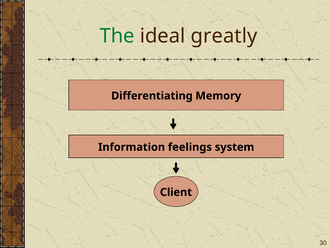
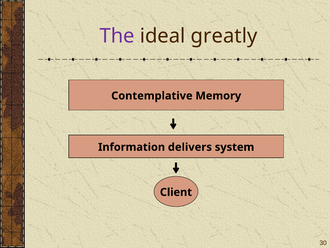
The colour: green -> purple (117, 36)
Differentiating: Differentiating -> Contemplative (152, 96)
feelings: feelings -> delivers (190, 147)
